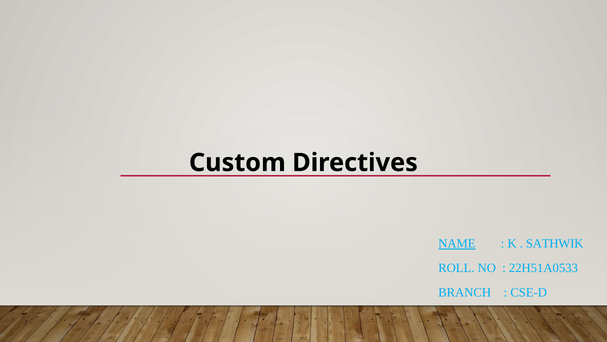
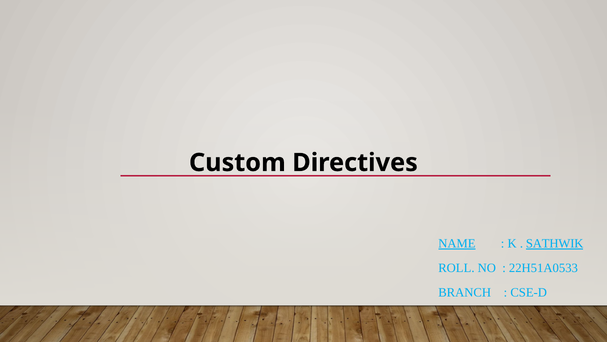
SATHWIK underline: none -> present (555, 243)
